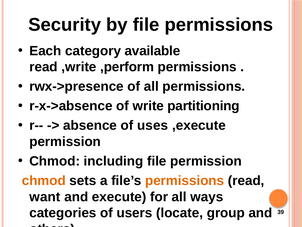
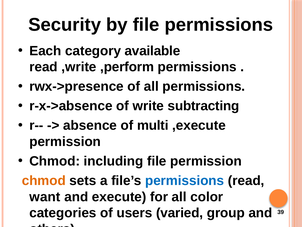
partitioning: partitioning -> subtracting (204, 106)
uses: uses -> multi (153, 125)
permissions colour: orange -> blue (185, 180)
ways: ways -> color (207, 196)
locate: locate -> varied (180, 213)
